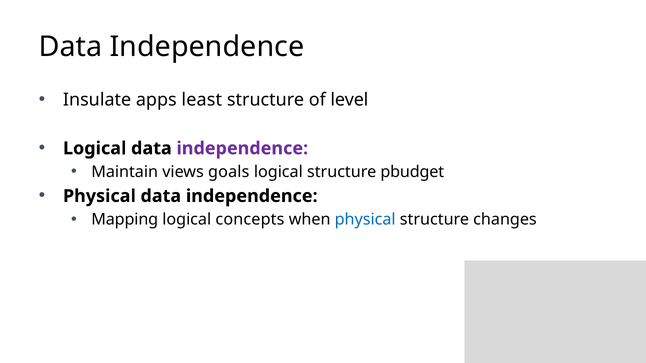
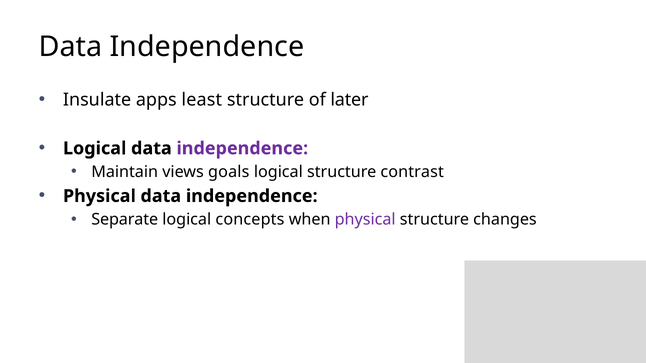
level: level -> later (349, 100)
pbudget: pbudget -> contrast (412, 172)
Mapping: Mapping -> Separate (125, 220)
physical colour: blue -> purple (365, 220)
